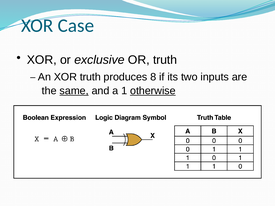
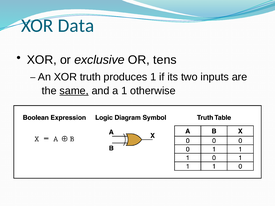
Case: Case -> Data (76, 26)
OR truth: truth -> tens (165, 60)
produces 8: 8 -> 1 (153, 77)
otherwise underline: present -> none (153, 91)
